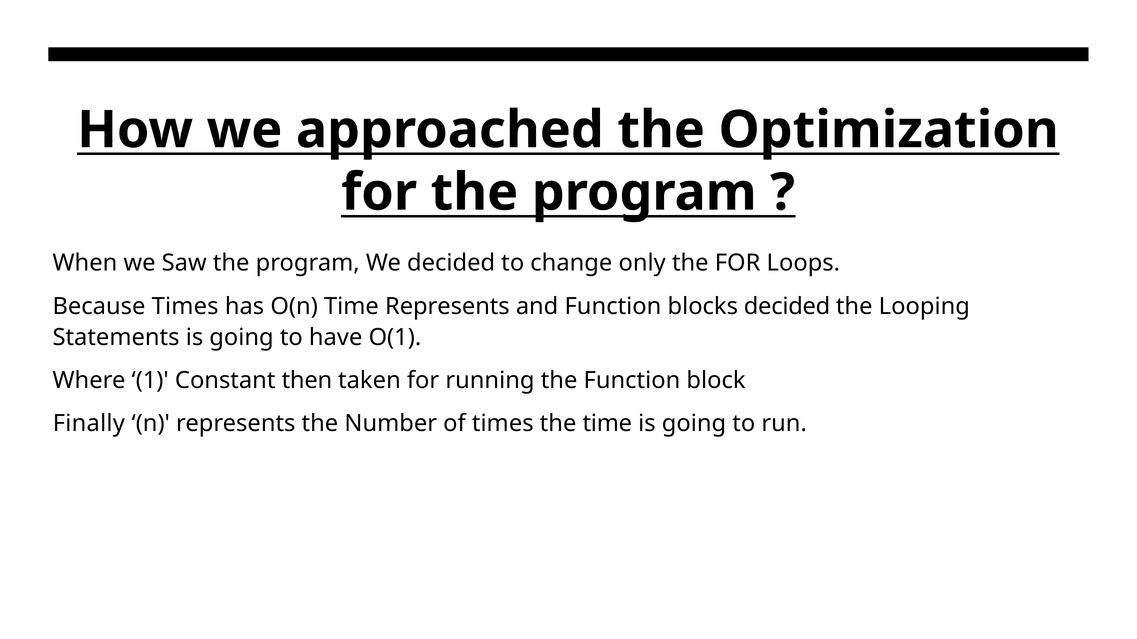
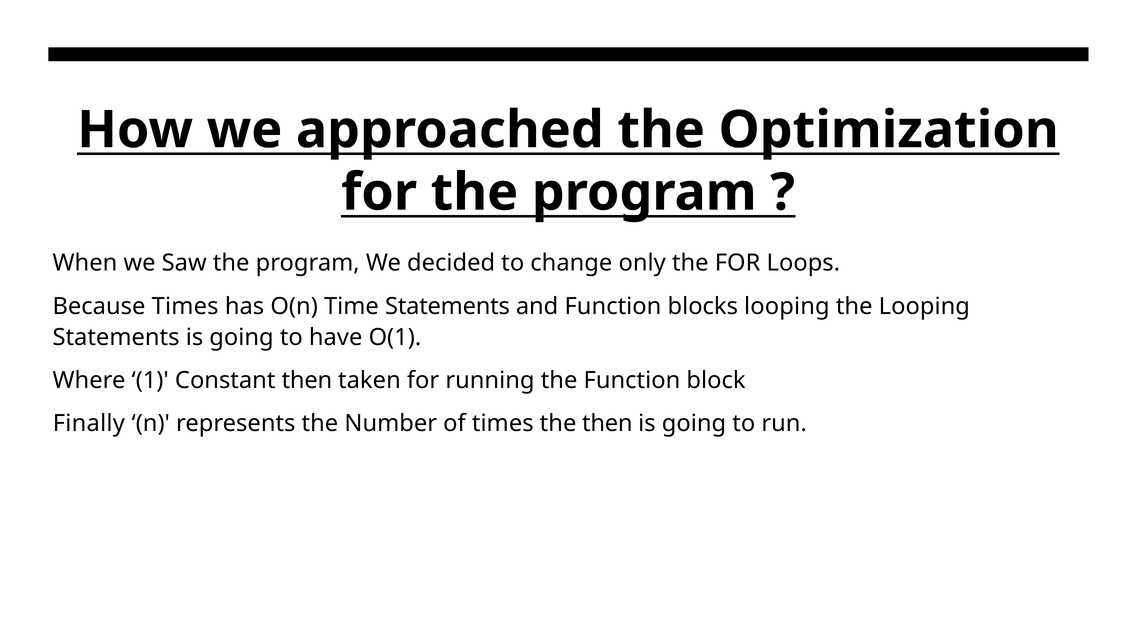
Time Represents: Represents -> Statements (447, 306)
blocks decided: decided -> looping (787, 306)
the time: time -> then (607, 424)
